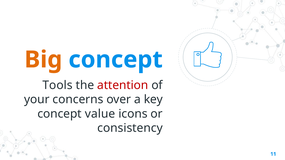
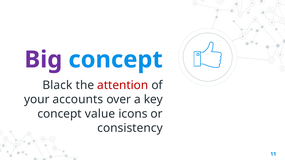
Big colour: orange -> purple (43, 60)
Tools: Tools -> Black (58, 85)
concerns: concerns -> accounts (78, 100)
